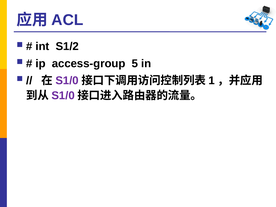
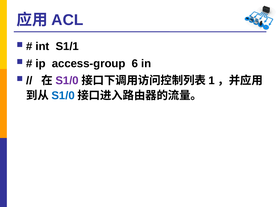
S1/2: S1/2 -> S1/1 (67, 46)
5: 5 -> 6 (135, 64)
S1/0 colour: purple -> blue (63, 96)
